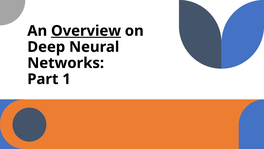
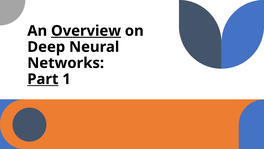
Part underline: none -> present (43, 79)
